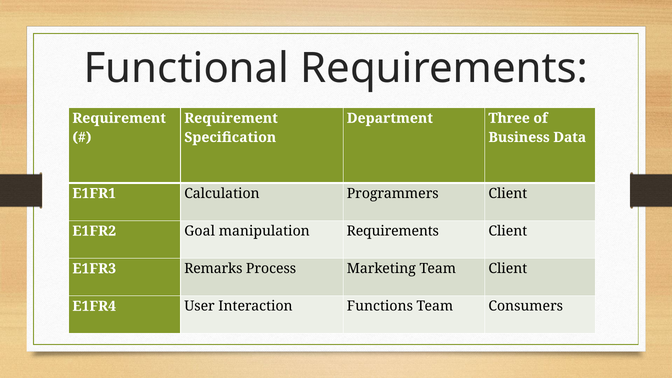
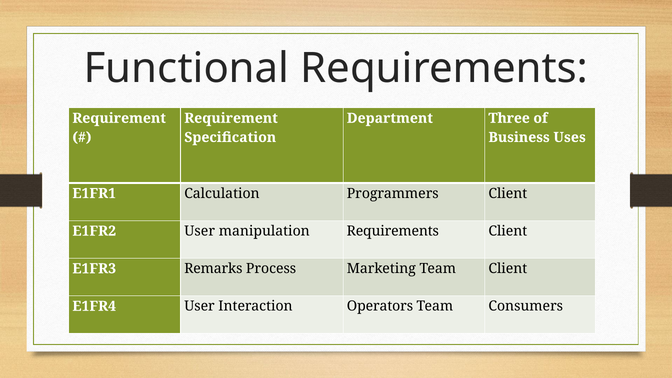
Data: Data -> Uses (570, 137)
E1FR2 Goal: Goal -> User (200, 231)
Functions: Functions -> Operators (380, 306)
